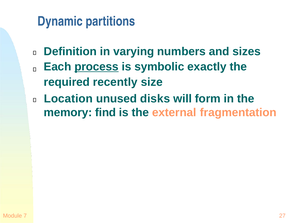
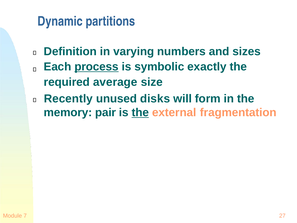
recently: recently -> average (115, 82)
Location: Location -> Recently (68, 99)
find: find -> pair (106, 112)
the underline: none -> present (140, 112)
